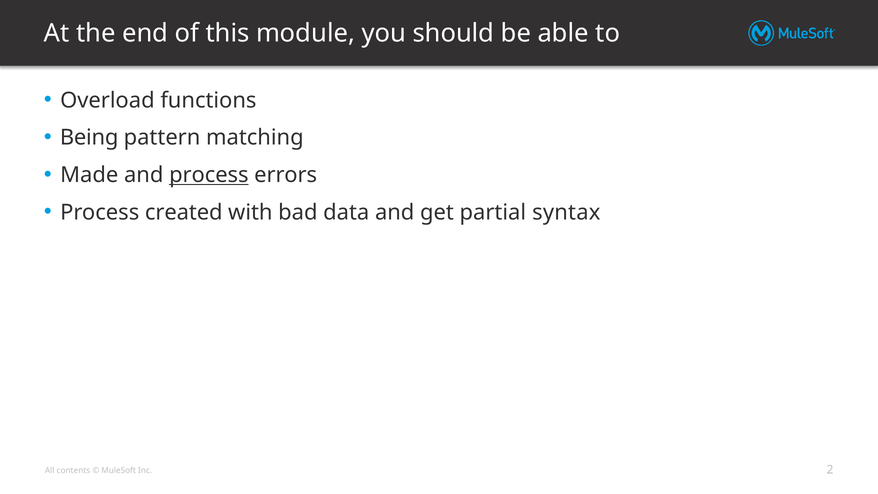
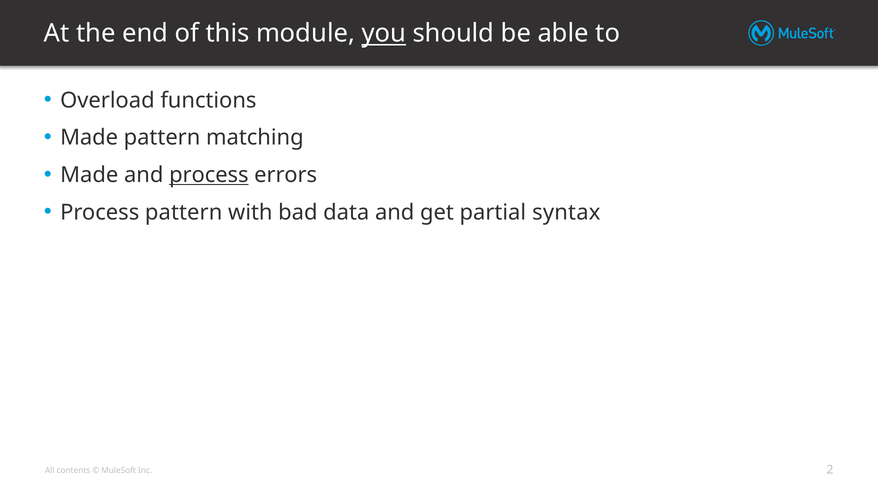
you underline: none -> present (384, 34)
Being: Being -> Made (89, 138)
Process created: created -> pattern (184, 212)
